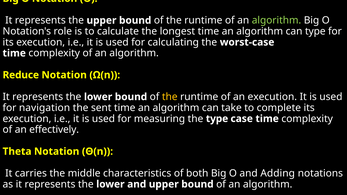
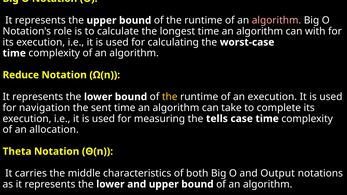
algorithm colour: light green -> pink (276, 20)
can type: type -> with (315, 31)
the type: type -> tells (217, 119)
effectively: effectively -> allocation (54, 130)
Adding: Adding -> Output (278, 173)
